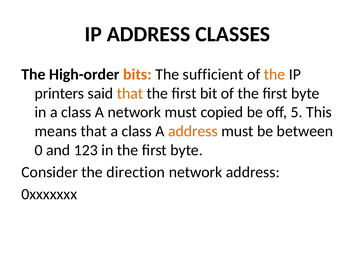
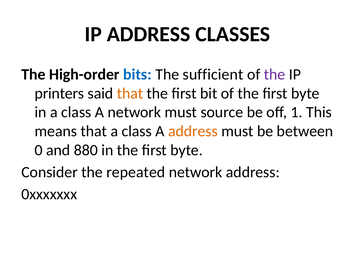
bits colour: orange -> blue (137, 74)
the colour: orange -> purple (275, 74)
copied: copied -> source (222, 112)
5: 5 -> 1 (297, 112)
123: 123 -> 880 (86, 150)
direction: direction -> repeated (136, 172)
